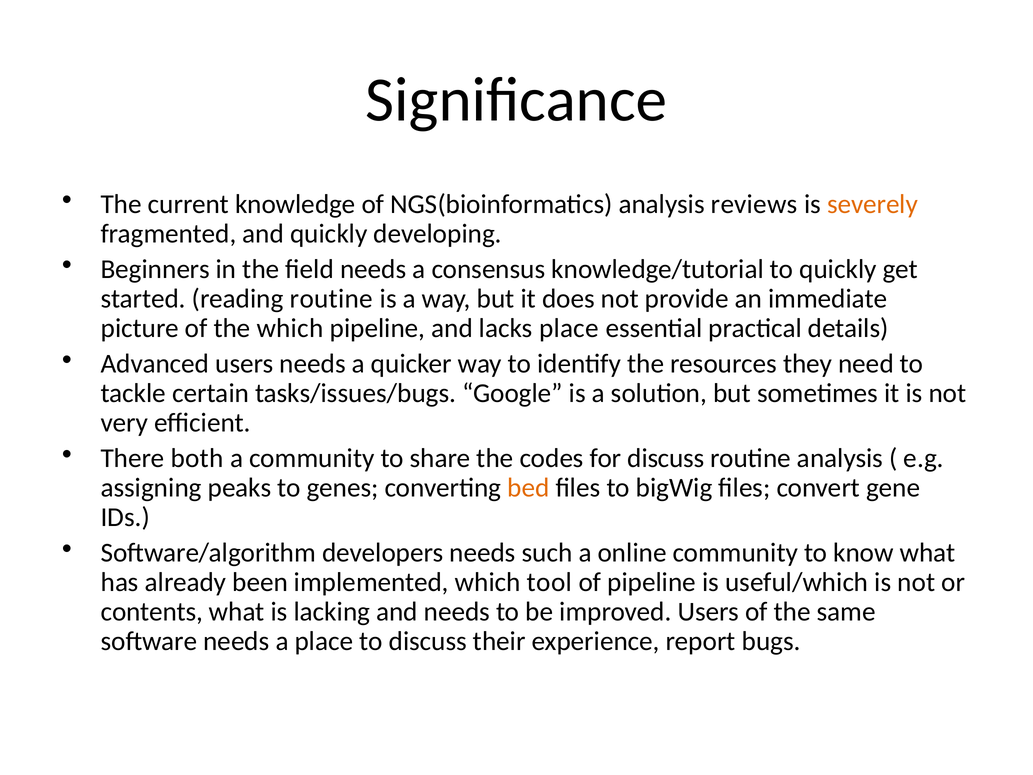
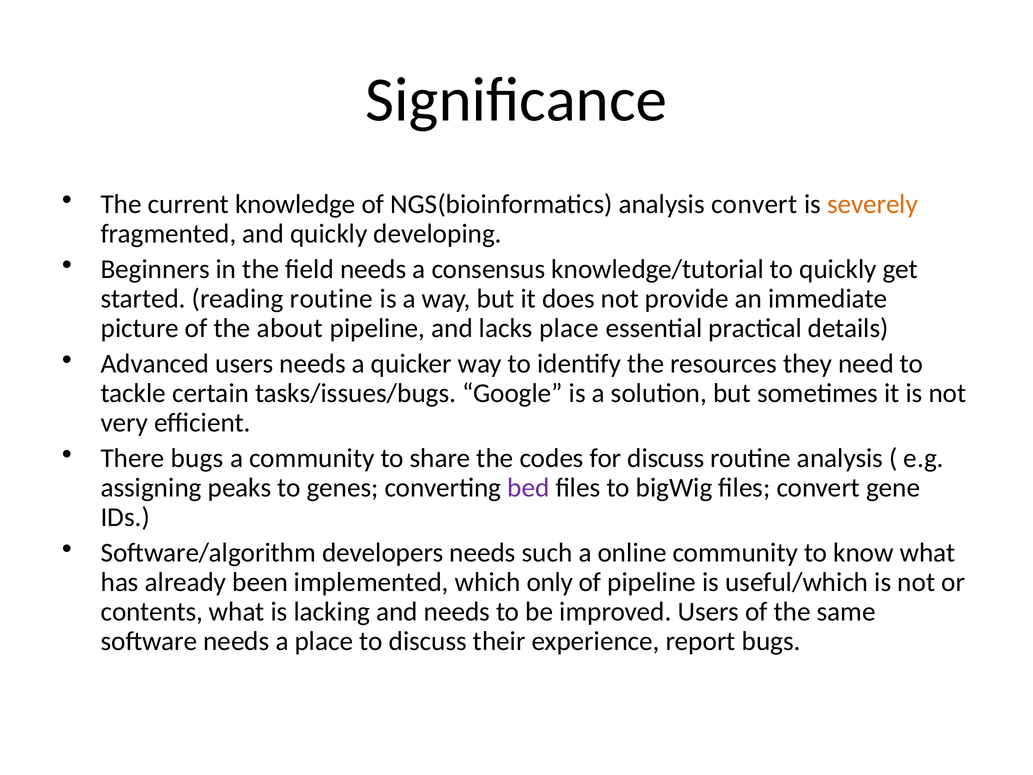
analysis reviews: reviews -> convert (754, 204)
the which: which -> about (290, 328)
There both: both -> bugs (197, 458)
bed colour: orange -> purple (528, 488)
tool: tool -> only (550, 582)
